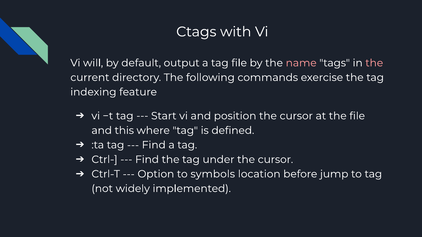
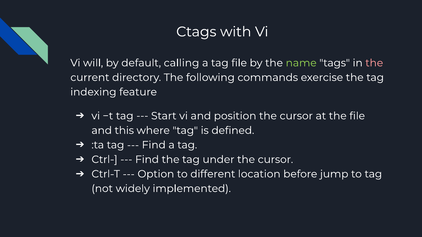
output: output -> calling (181, 63)
name colour: pink -> light green (301, 63)
symbols: symbols -> different (213, 174)
